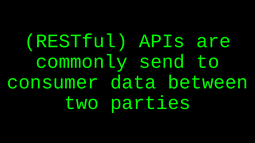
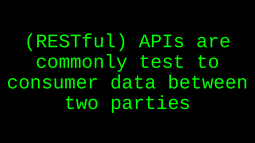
send: send -> test (162, 62)
